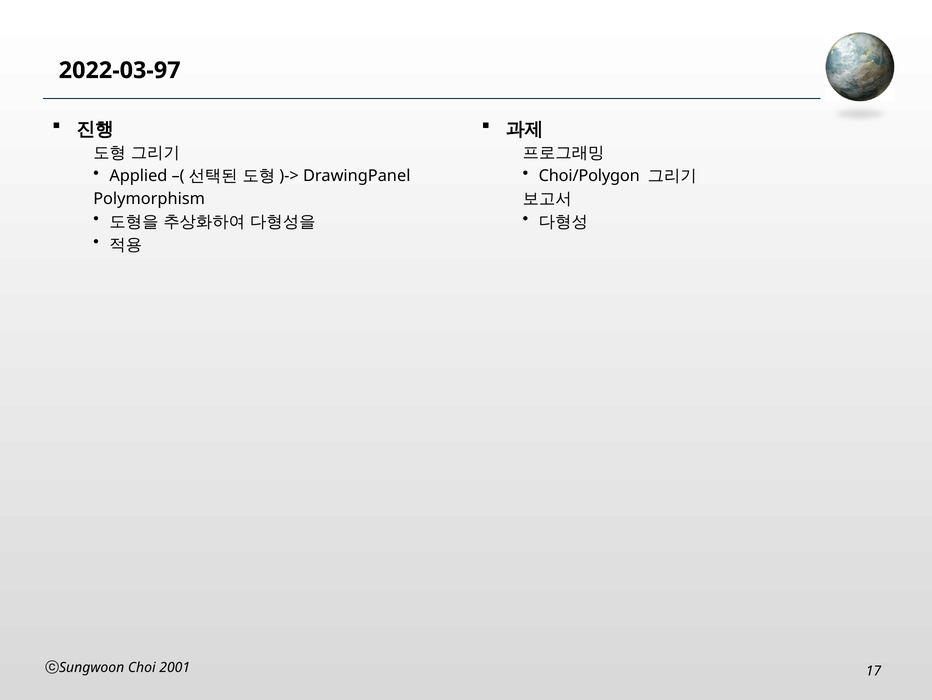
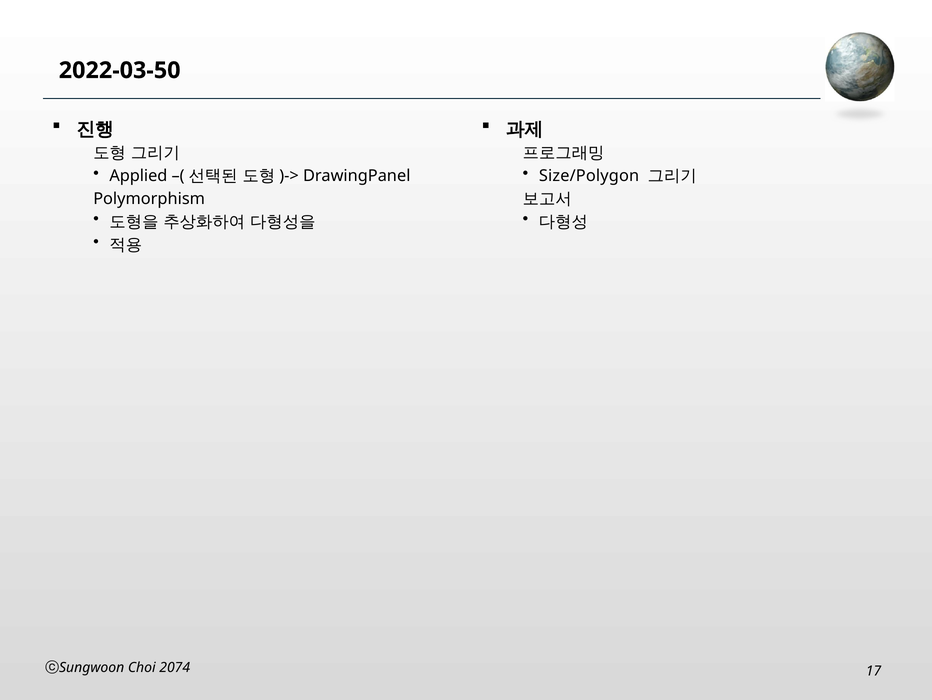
2022-03-97: 2022-03-97 -> 2022-03-50 (120, 70)
Choi/Polygon: Choi/Polygon -> Size/Polygon (589, 176)
2001: 2001 -> 2074 (175, 667)
